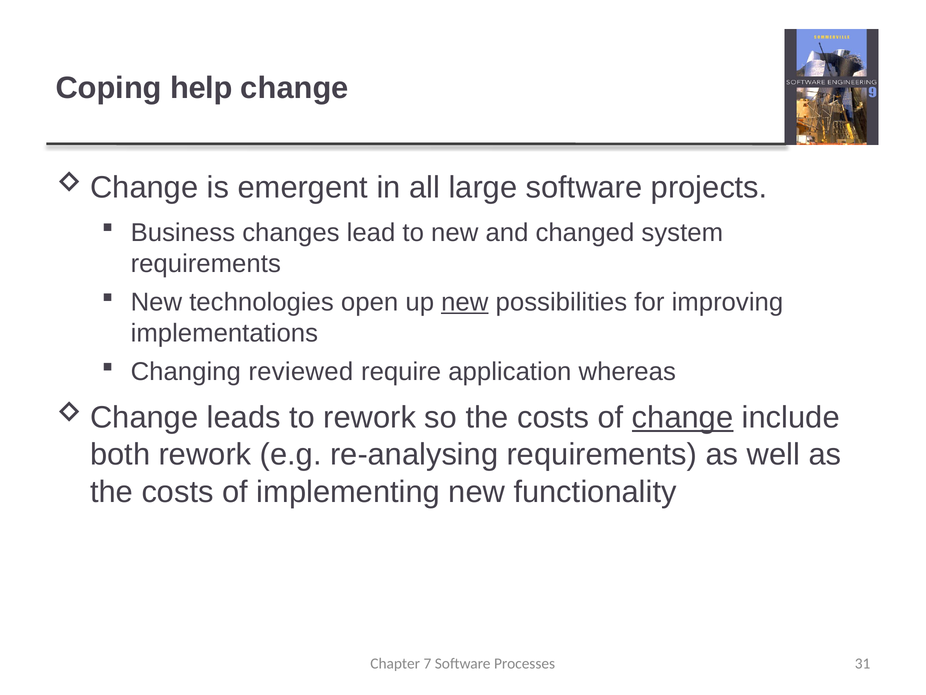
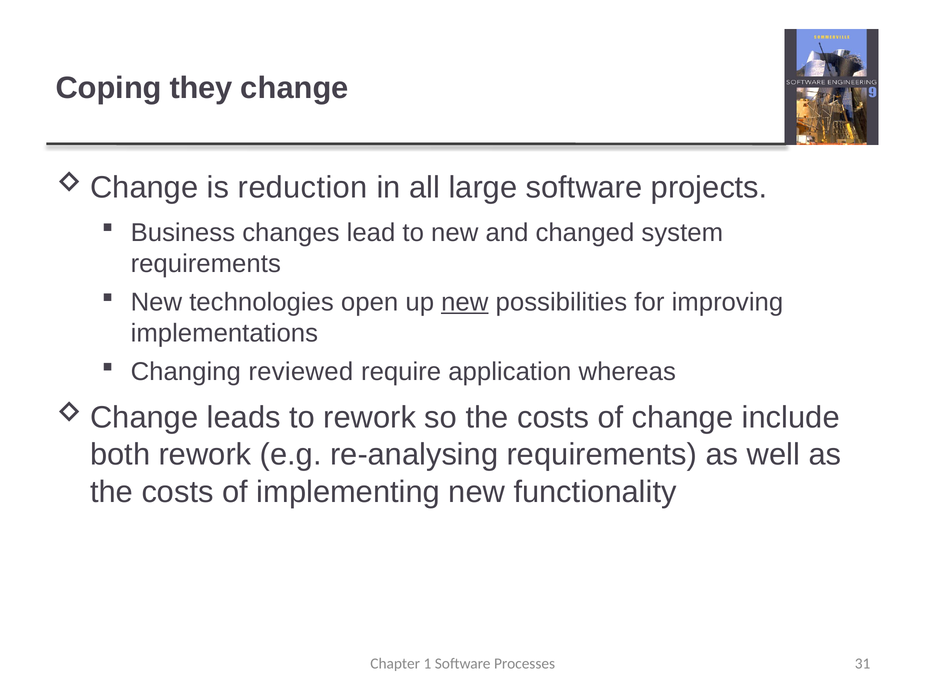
help: help -> they (201, 88)
emergent: emergent -> reduction (303, 187)
change underline: present -> none (683, 417)
7: 7 -> 1 (427, 663)
